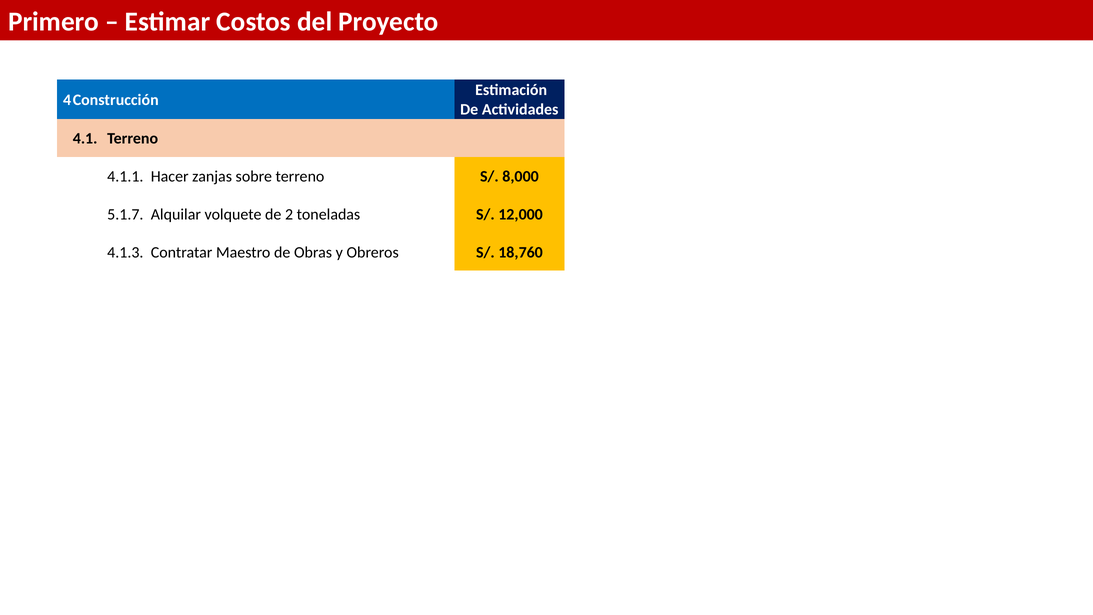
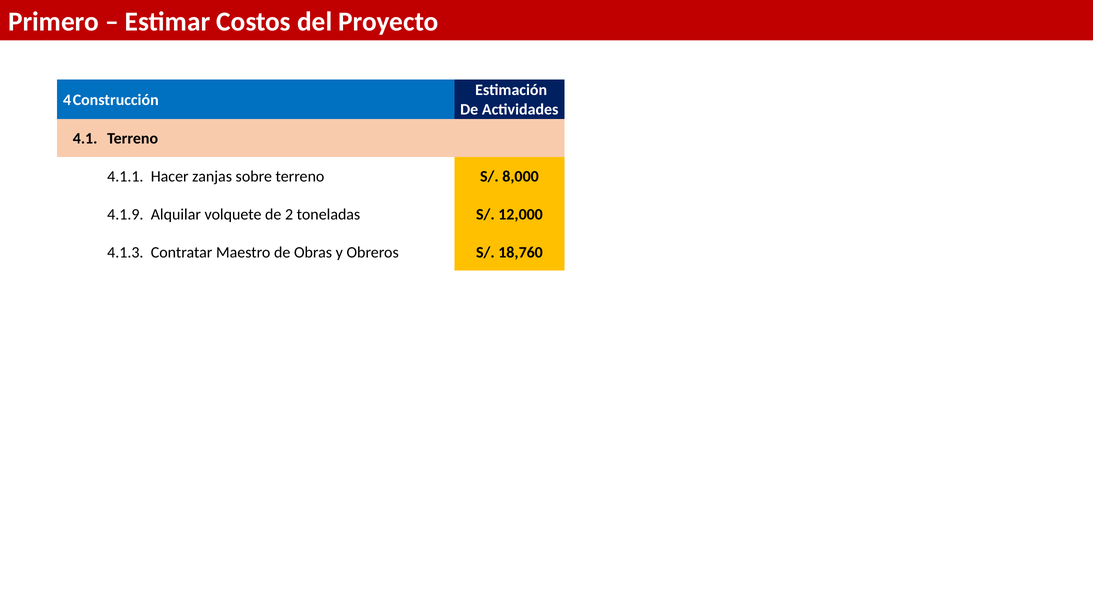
5.1.7: 5.1.7 -> 4.1.9 (125, 214)
